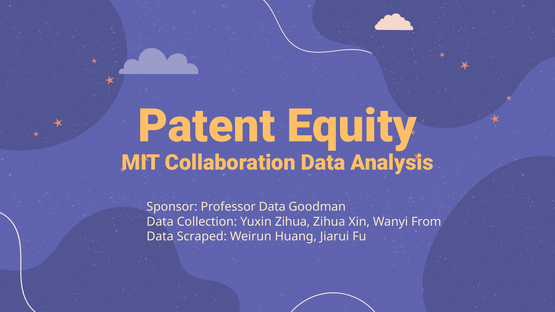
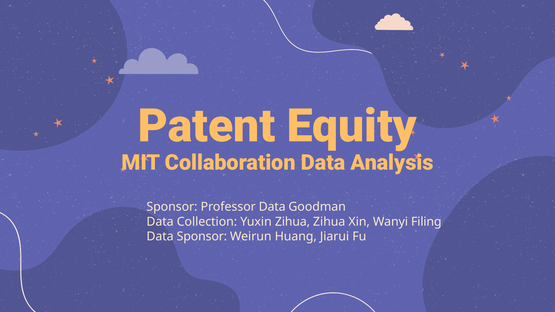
From: From -> Filing (426, 222)
Data Scraped: Scraped -> Sponsor (202, 237)
